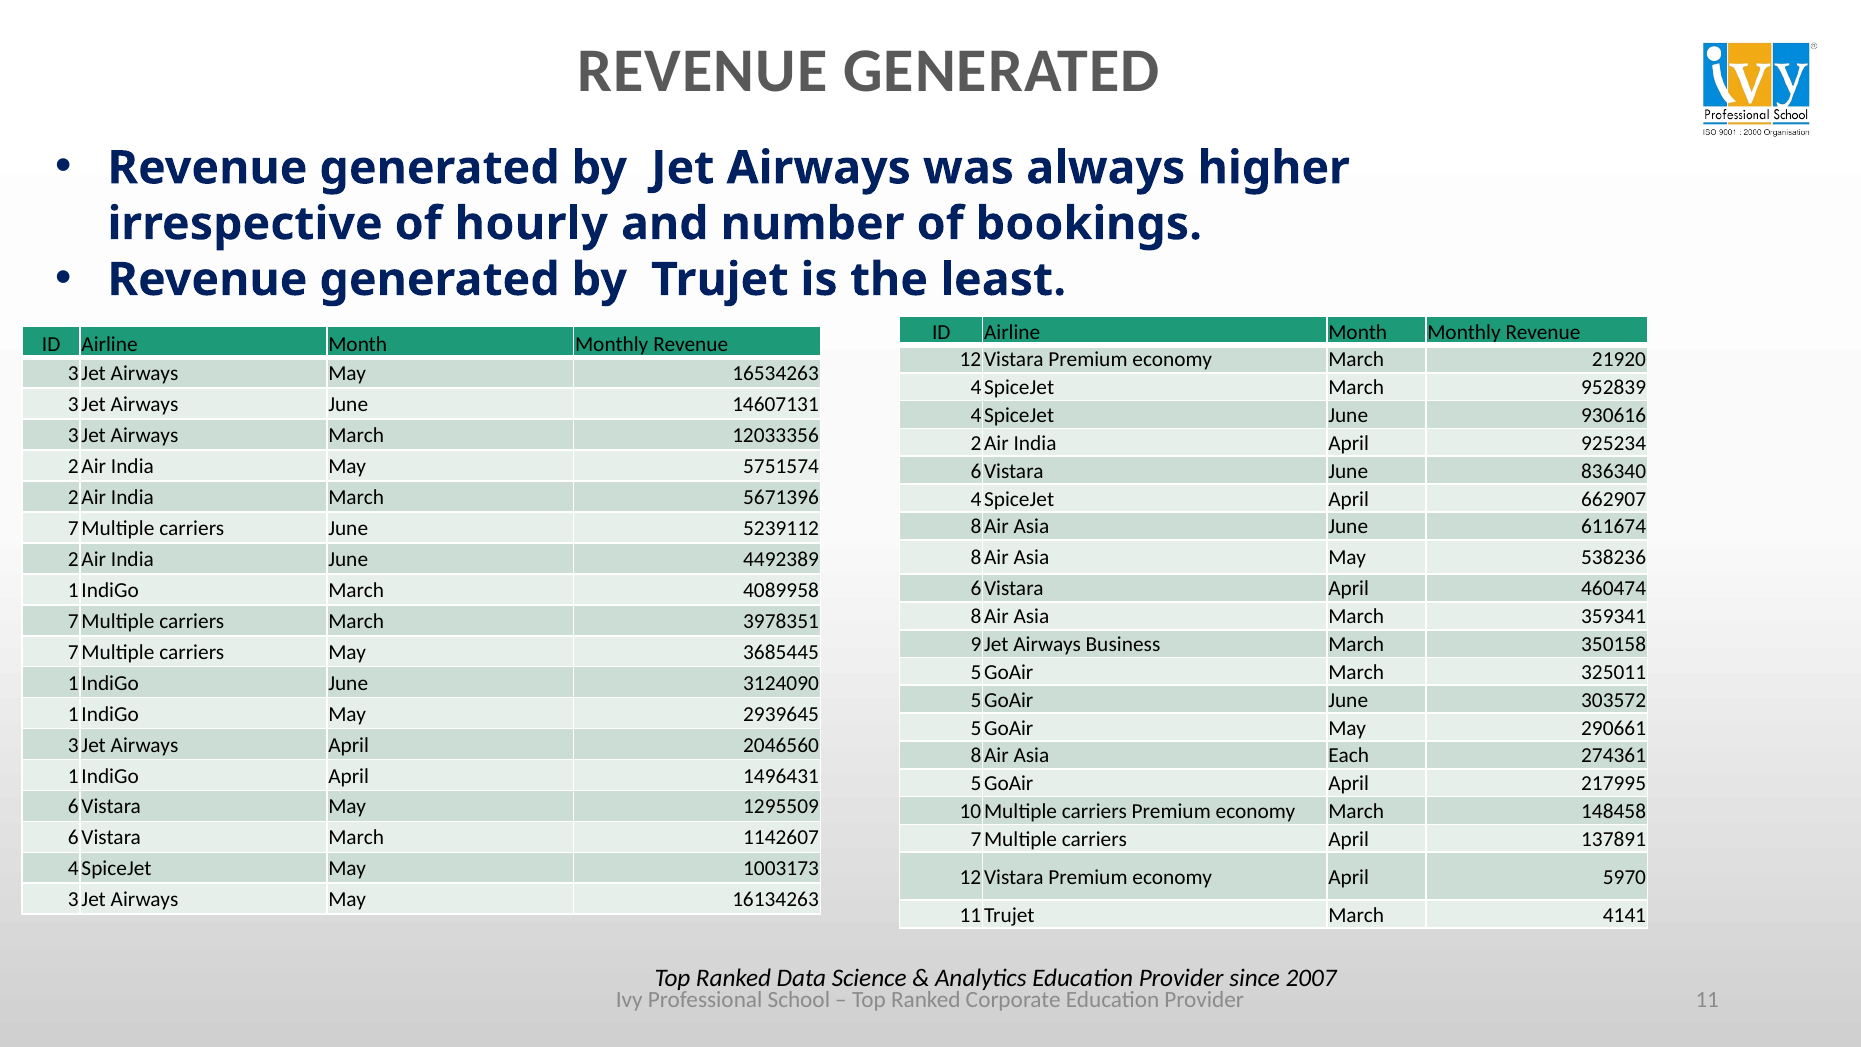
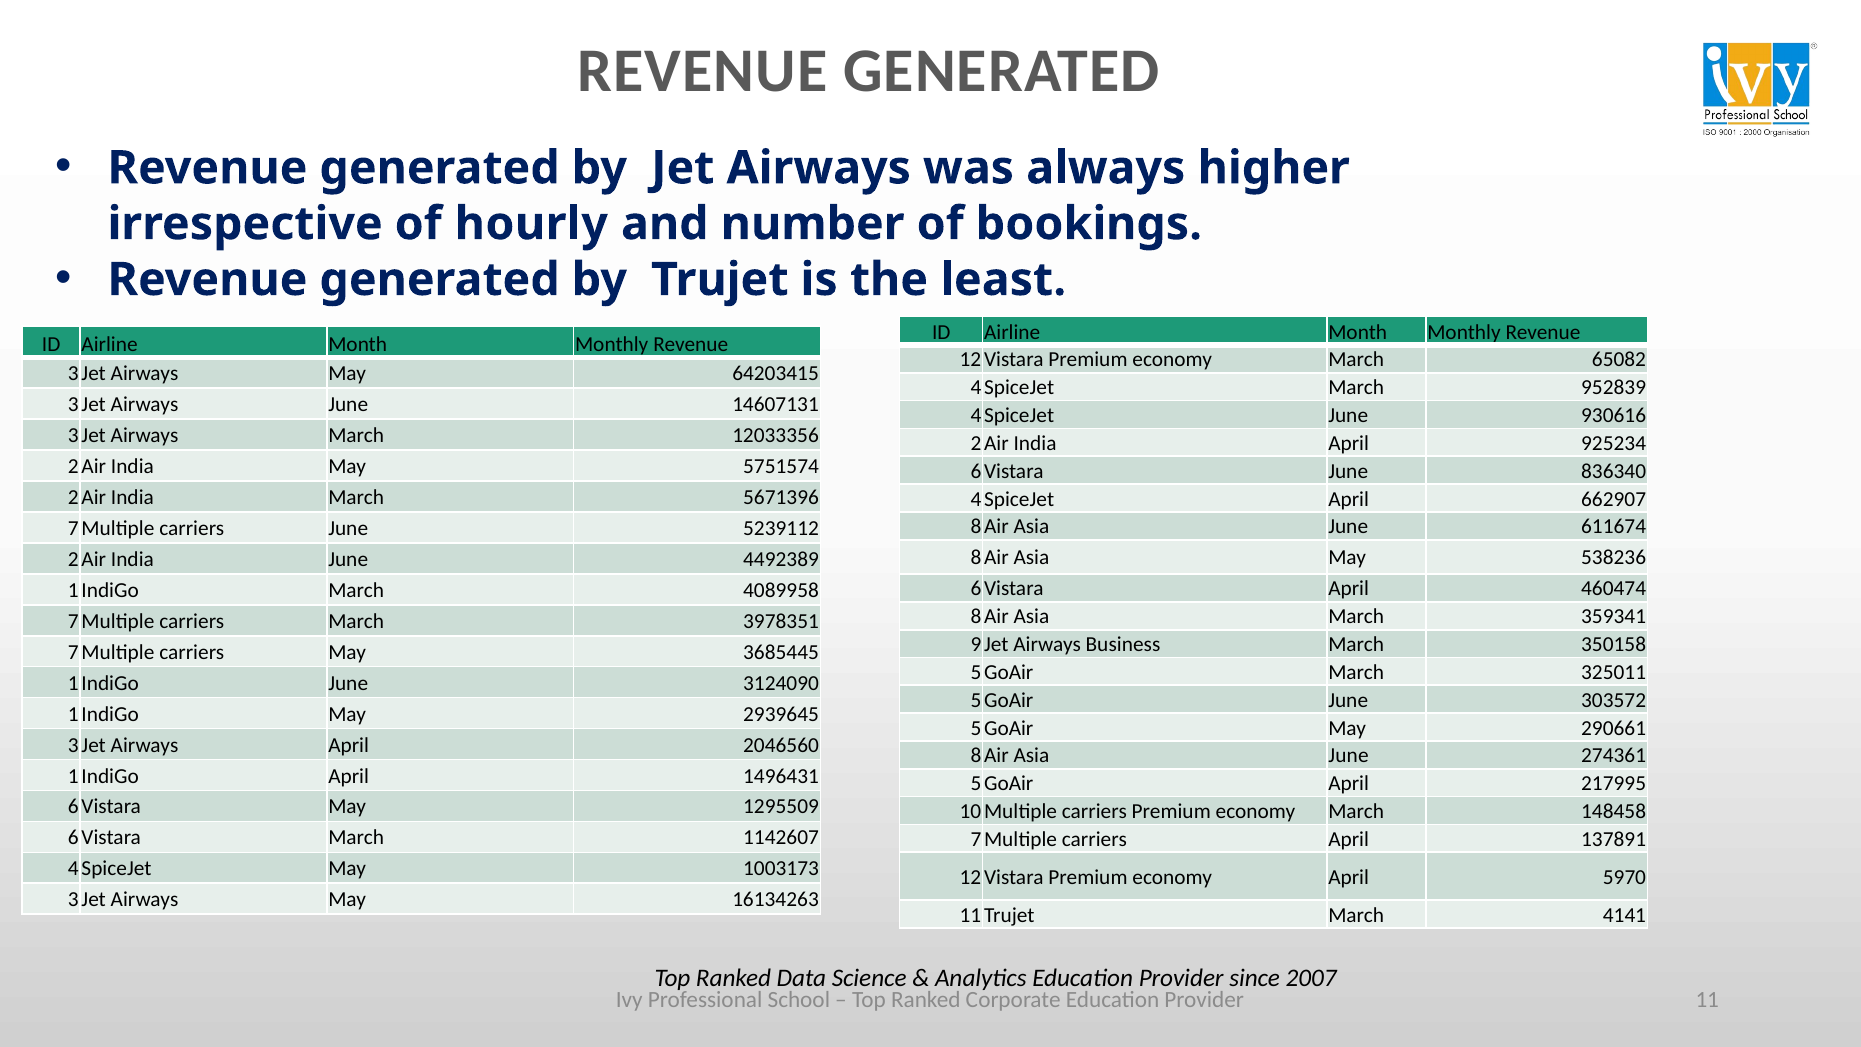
21920: 21920 -> 65082 (1619, 360)
16534263: 16534263 -> 64203415 (776, 374)
Each: Each -> June (1349, 756)
